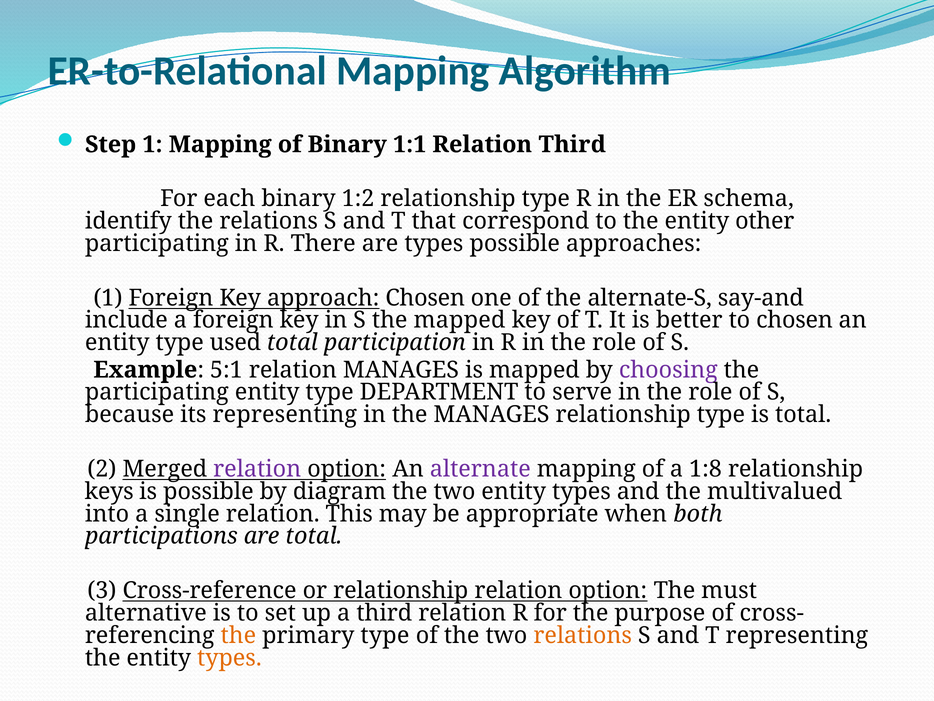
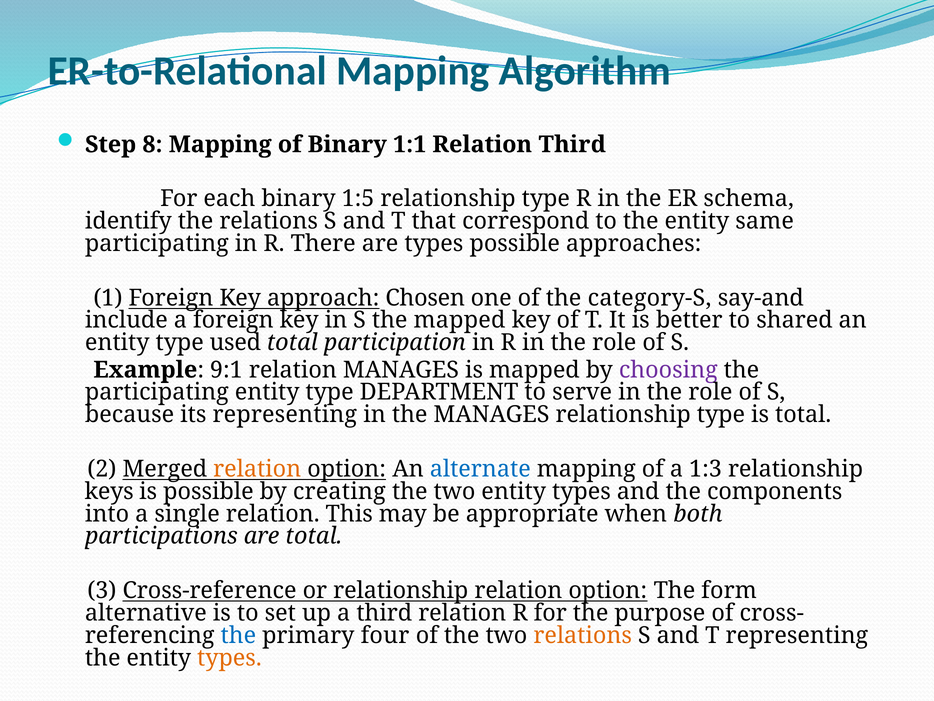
Step 1: 1 -> 8 (152, 144)
1:2: 1:2 -> 1:5 (358, 199)
other: other -> same (765, 221)
alternate-S: alternate-S -> category-S (650, 298)
to chosen: chosen -> shared (794, 320)
5:1: 5:1 -> 9:1 (226, 370)
relation colour: purple -> orange (257, 469)
alternate colour: purple -> blue (480, 469)
1:8: 1:8 -> 1:3 (706, 469)
diagram: diagram -> creating (339, 491)
multivalued: multivalued -> components (775, 491)
must: must -> form (729, 590)
the colour: orange -> blue (238, 635)
primary type: type -> four (385, 635)
